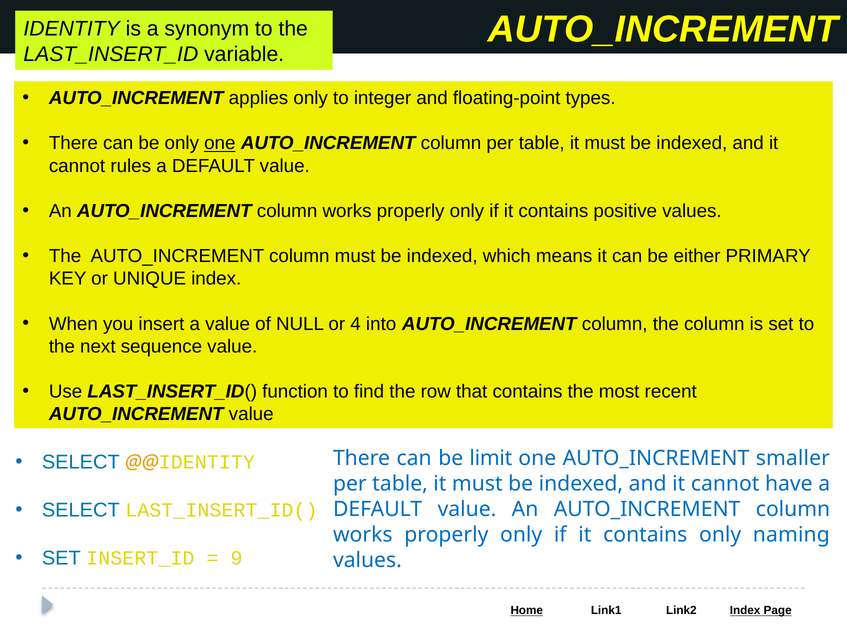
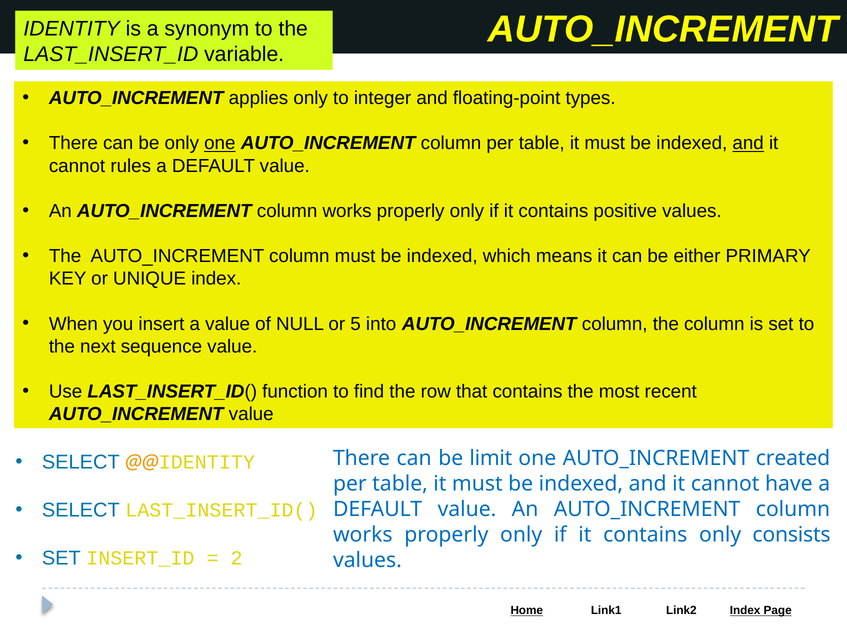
and underline: none -> present (748, 143)
4: 4 -> 5 (356, 324)
smaller: smaller -> created (793, 459)
naming: naming -> consists (792, 535)
9: 9 -> 2 (237, 558)
